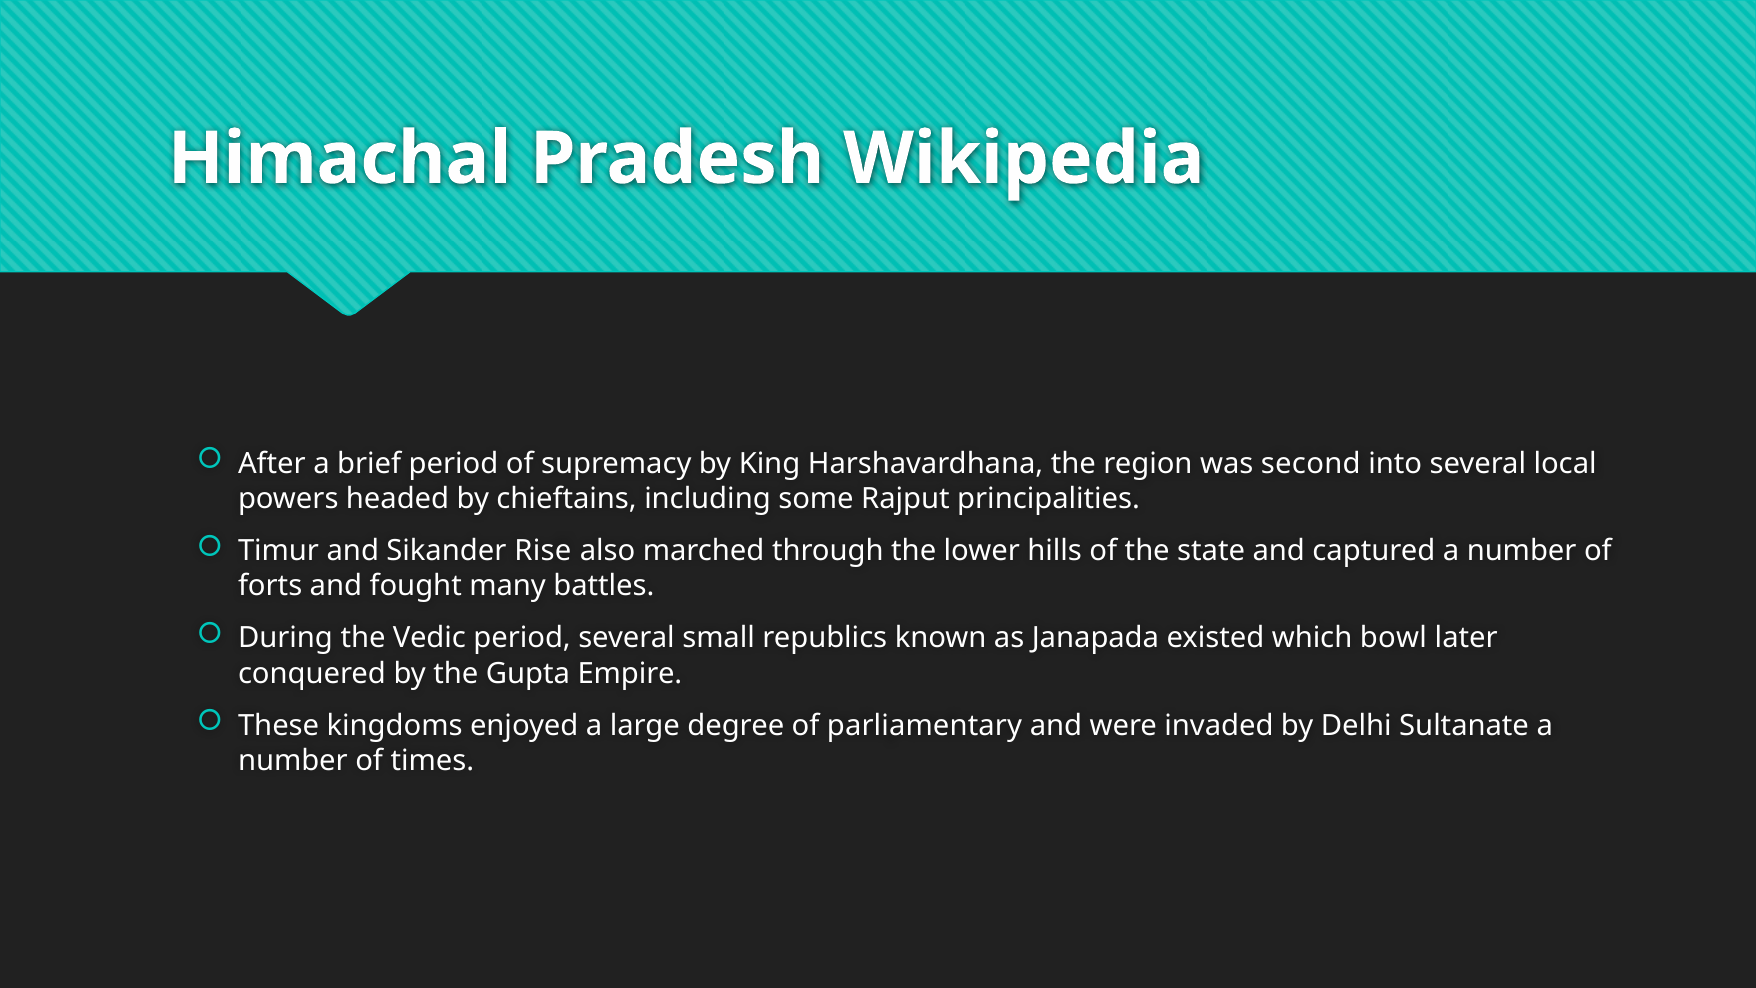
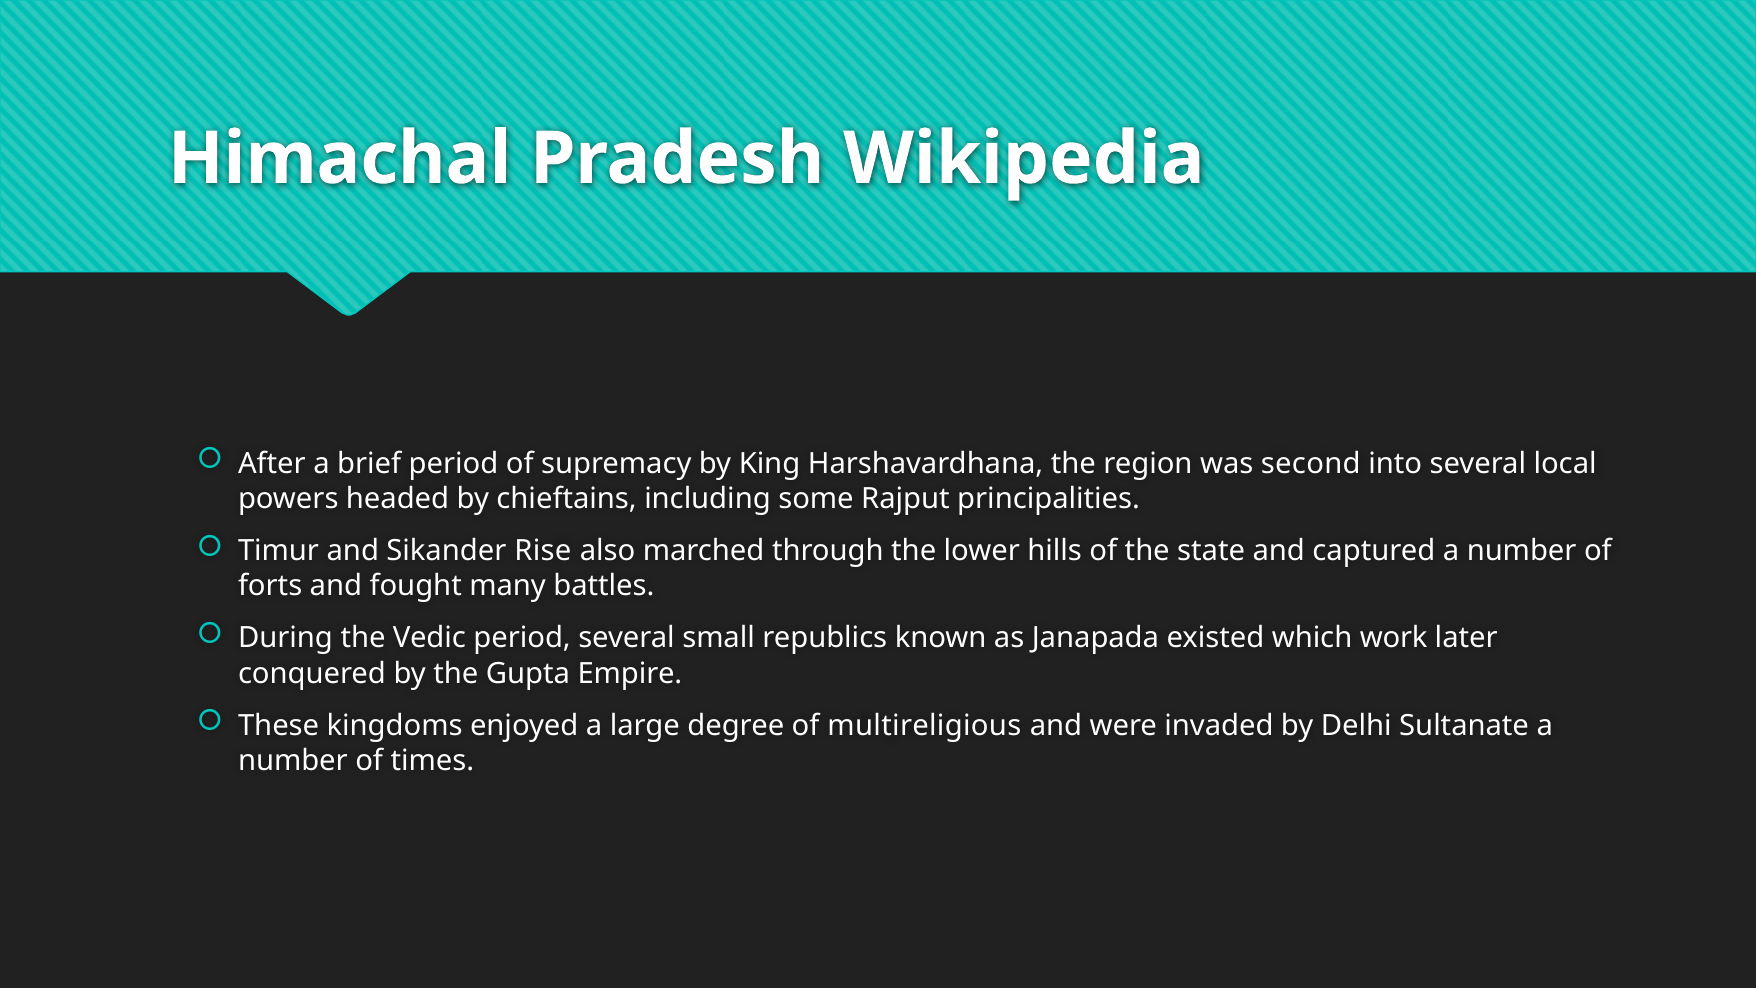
bowl: bowl -> work (1394, 638)
parliamentary: parliamentary -> multireligious (924, 725)
